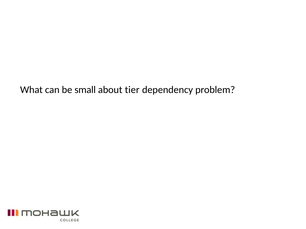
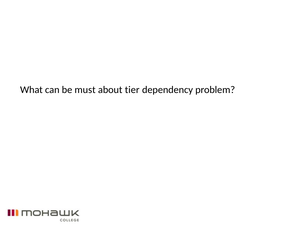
small: small -> must (85, 90)
